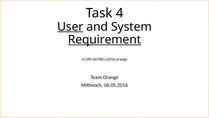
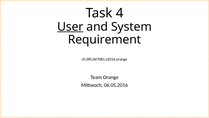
Requirement underline: present -> none (104, 40)
